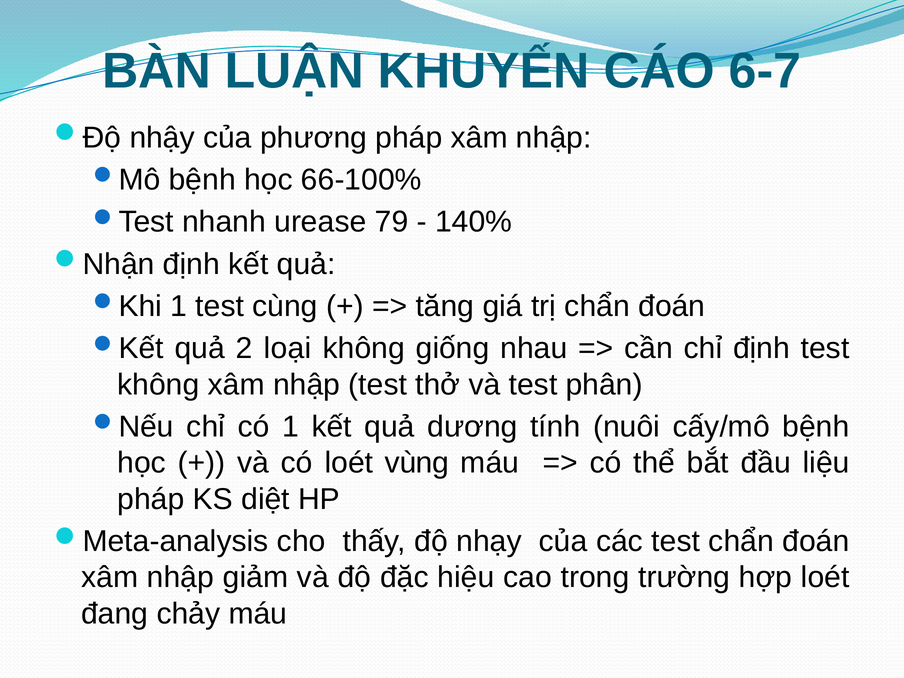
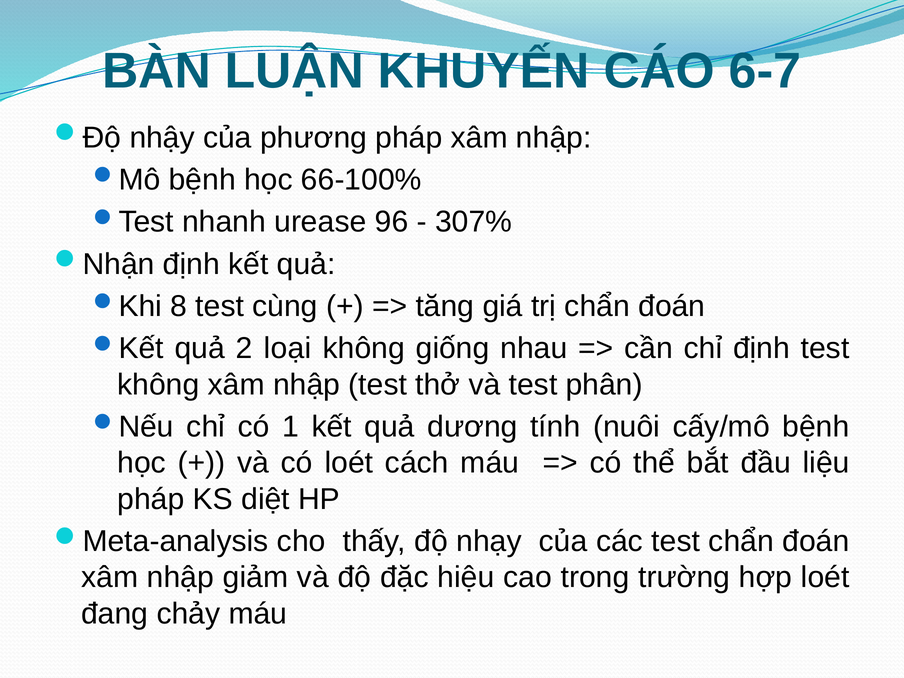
79: 79 -> 96 (392, 222)
140%: 140% -> 307% (474, 222)
1: 1 -> 8 (179, 306)
vùng: vùng -> cách (417, 463)
